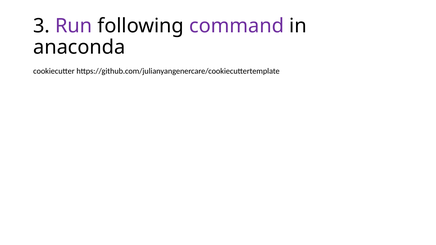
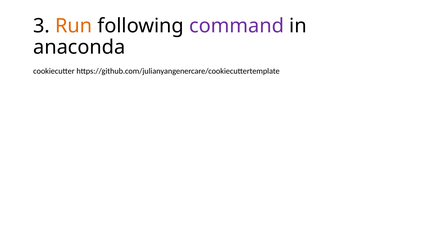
Run colour: purple -> orange (74, 26)
